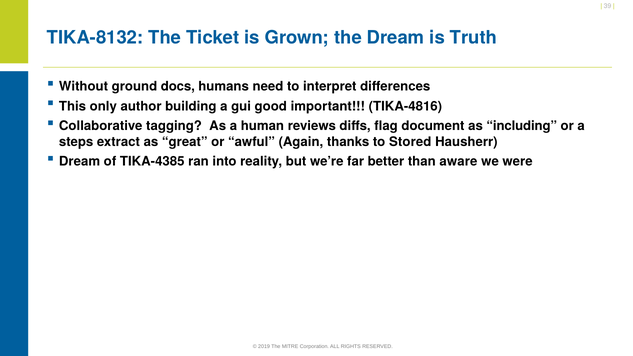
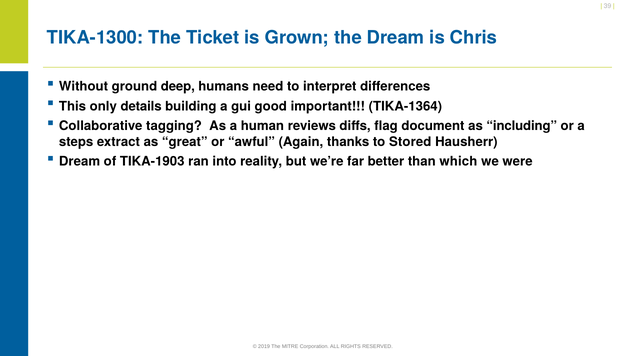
TIKA-8132: TIKA-8132 -> TIKA-1300 (95, 38)
Truth: Truth -> Chris (474, 38)
docs: docs -> deep (178, 86)
author: author -> details (141, 106)
TIKA-4816: TIKA-4816 -> TIKA-1364 (405, 106)
TIKA-4385: TIKA-4385 -> TIKA-1903 (152, 162)
aware: aware -> which (458, 162)
